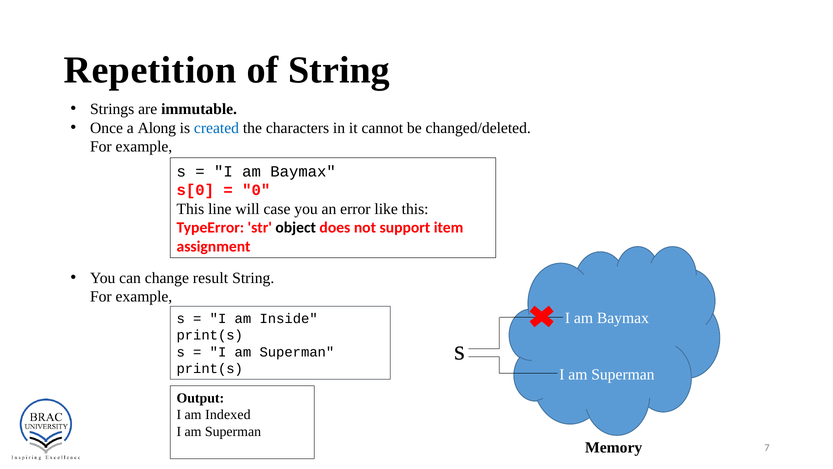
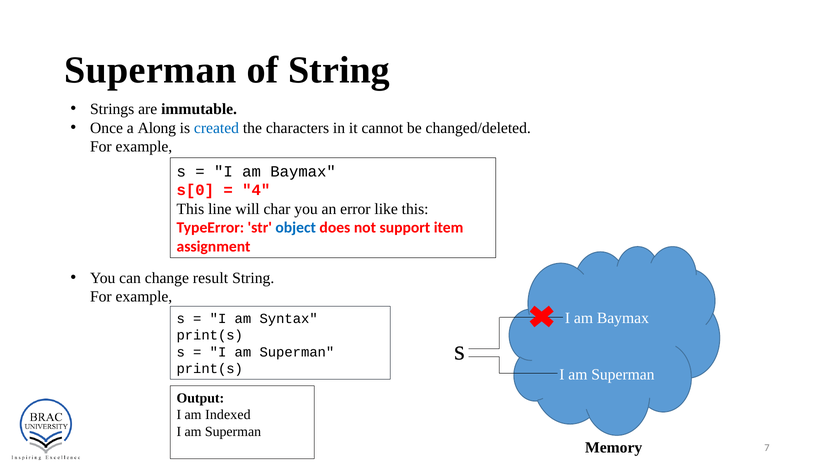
Repetition: Repetition -> Superman (150, 70)
0: 0 -> 4 (256, 190)
case: case -> char (277, 209)
object colour: black -> blue (296, 228)
Inside: Inside -> Syntax (289, 318)
